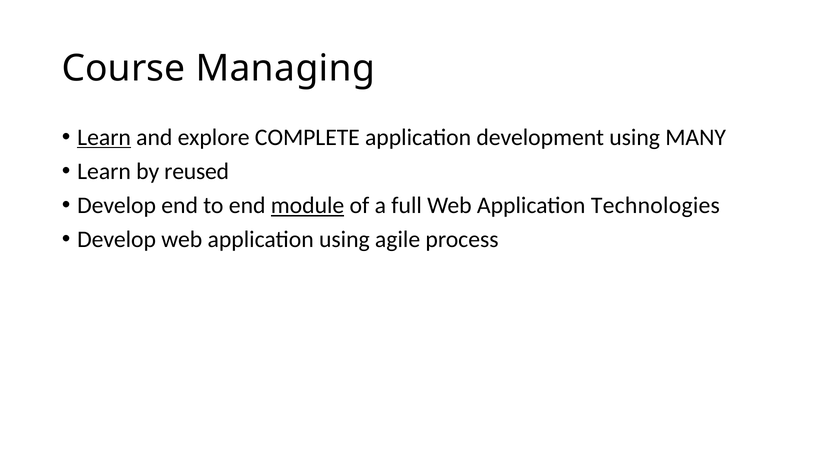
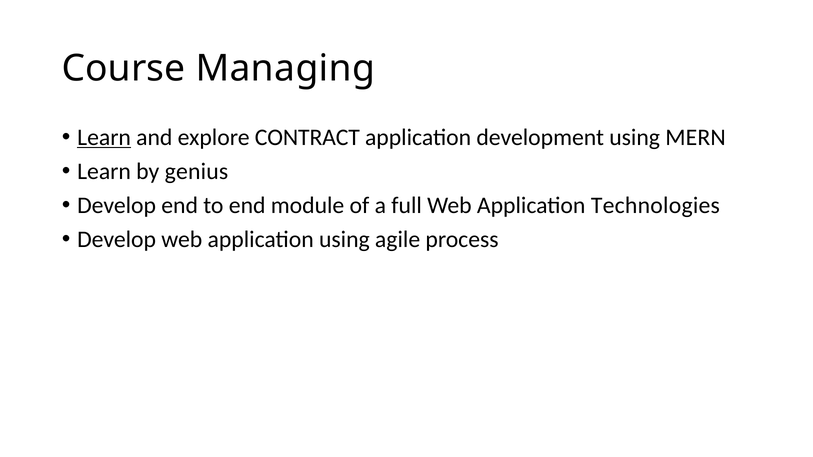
COMPLETE: COMPLETE -> CONTRACT (307, 137)
MANY: MANY -> MERN (696, 137)
reused: reused -> genius (196, 171)
module underline: present -> none (308, 205)
